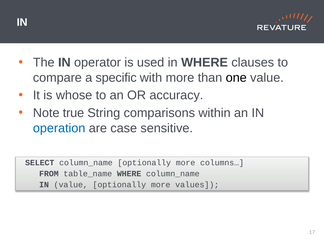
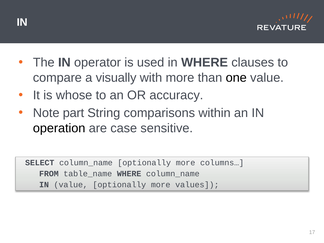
specific: specific -> visually (116, 78)
true: true -> part (73, 113)
operation colour: blue -> black (59, 128)
